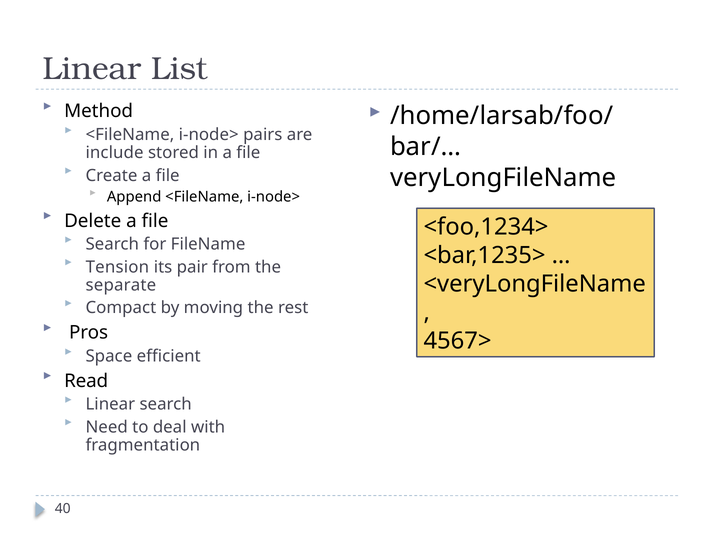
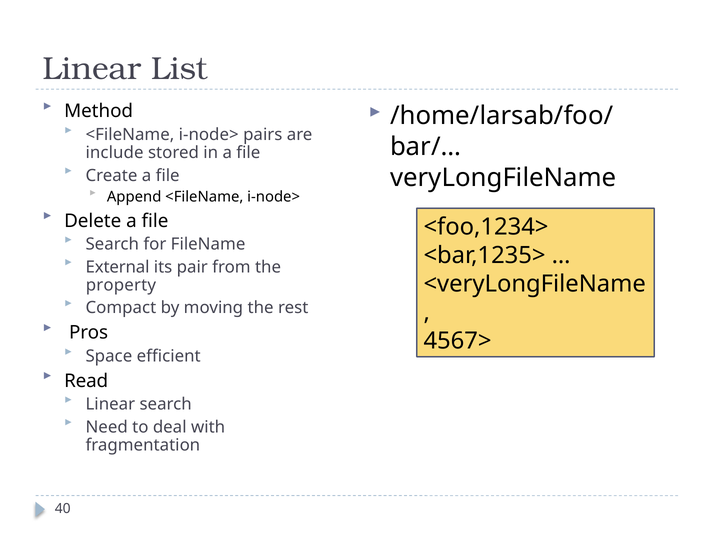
Tension: Tension -> External (118, 267)
separate: separate -> property (121, 285)
